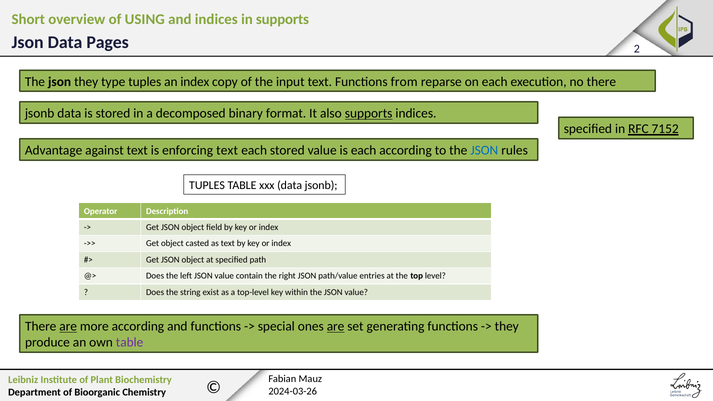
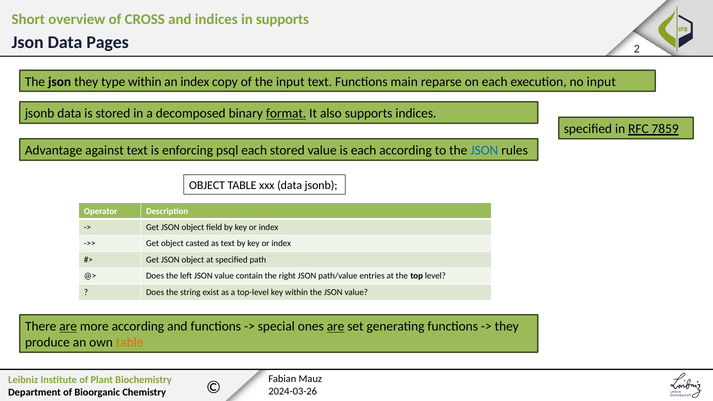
USING: USING -> CROSS (145, 19)
type tuples: tuples -> within (145, 82)
from: from -> main (404, 82)
no there: there -> input (601, 82)
format underline: none -> present (286, 113)
supports underline: present -> none (369, 113)
7152: 7152 -> 7859 (665, 129)
enforcing text: text -> psql (227, 150)
TUPLES: TUPLES -> OBJECT (207, 185)
table colour: purple -> orange (130, 343)
